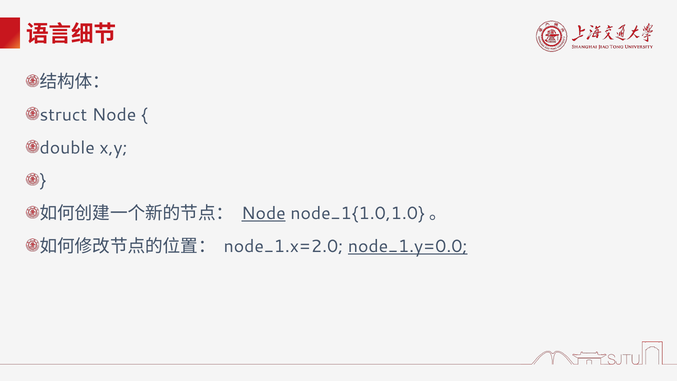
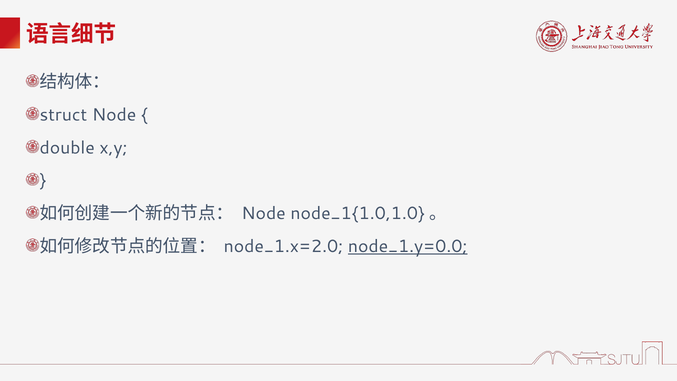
Node underline: present -> none (264, 213)
